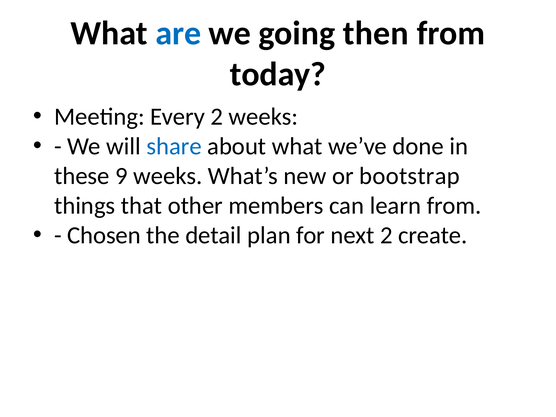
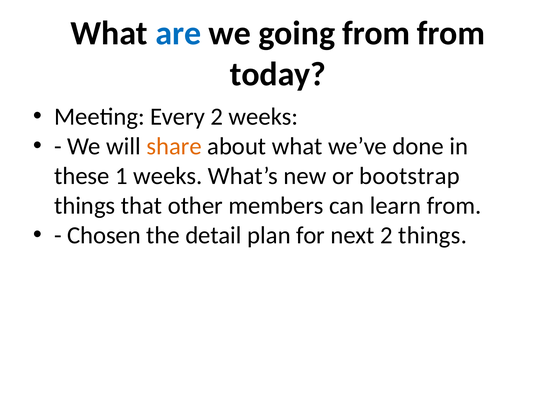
going then: then -> from (376, 33)
share colour: blue -> orange (174, 146)
9: 9 -> 1 (122, 176)
2 create: create -> things (433, 235)
